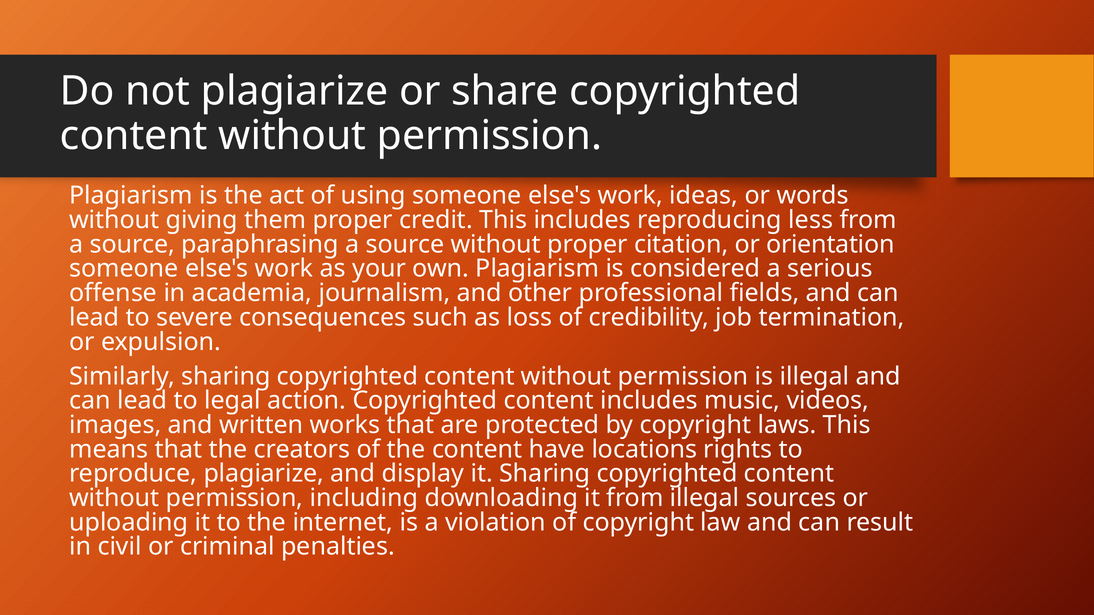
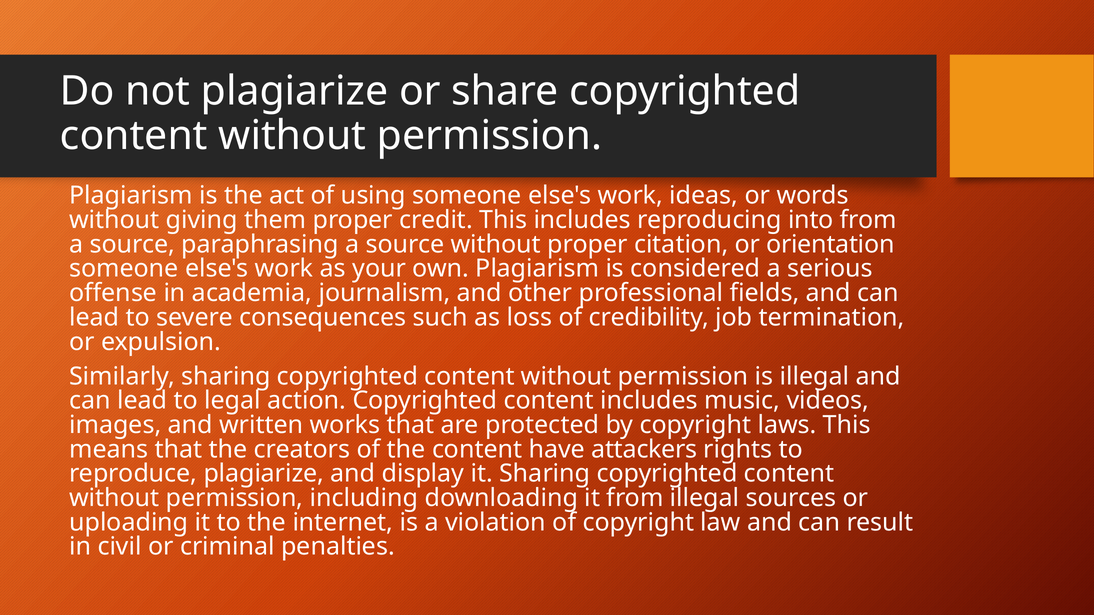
less: less -> into (811, 220)
locations: locations -> attackers (644, 450)
